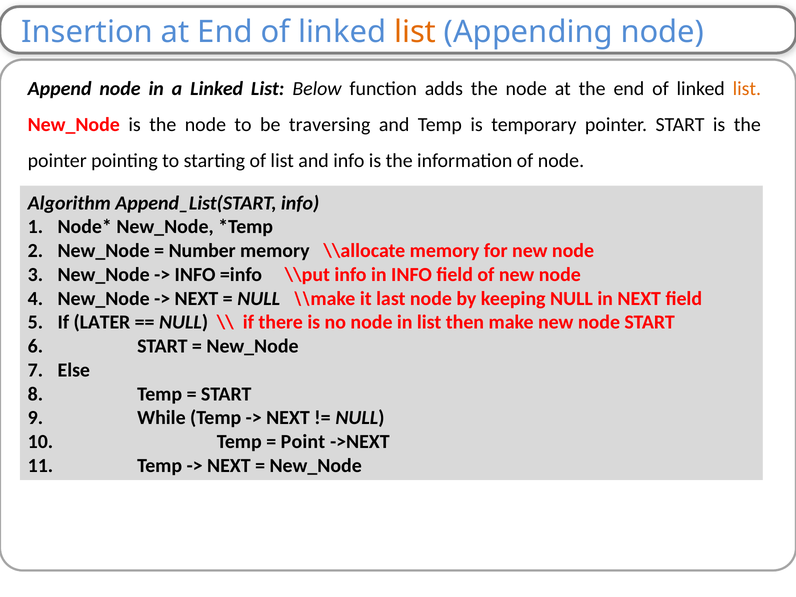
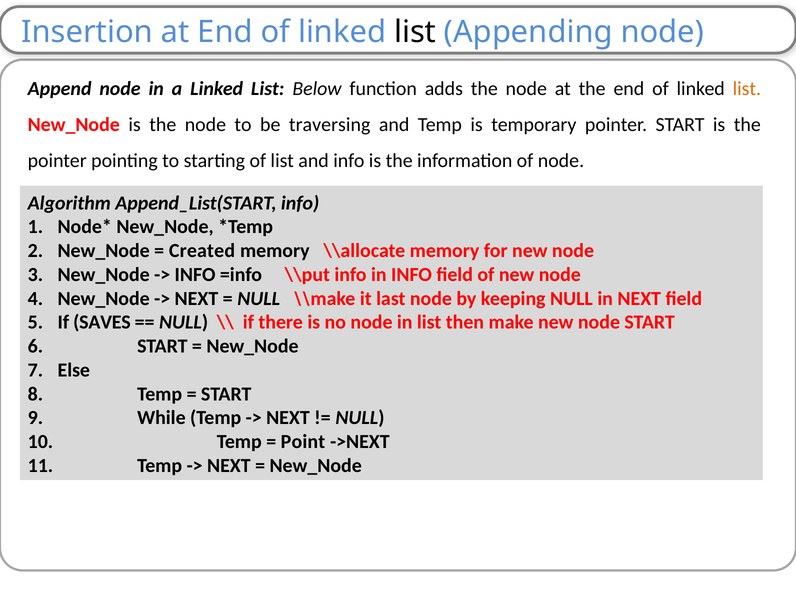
list colour: orange -> black (415, 32)
Number: Number -> Created (202, 251)
LATER: LATER -> SAVES (102, 322)
